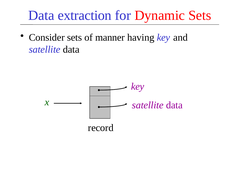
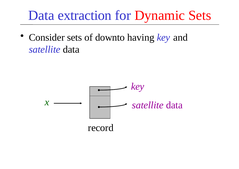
manner: manner -> downto (110, 37)
